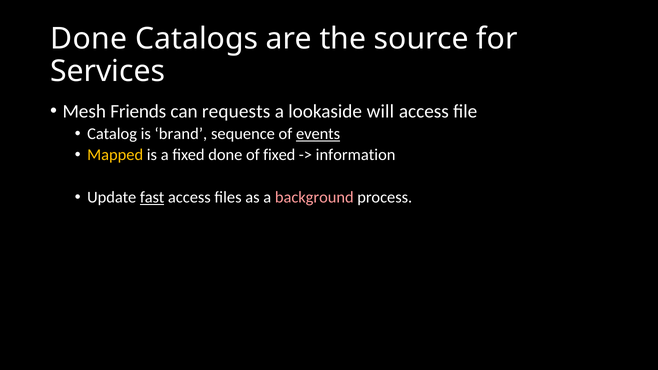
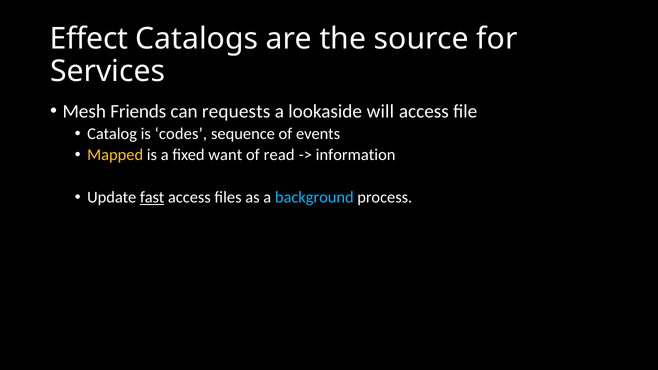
Done: Done -> Effect (89, 39)
brand: brand -> codes (181, 134)
events underline: present -> none (318, 134)
fixed done: done -> want (225, 155)
of fixed: fixed -> read (279, 155)
background colour: pink -> light blue (314, 197)
